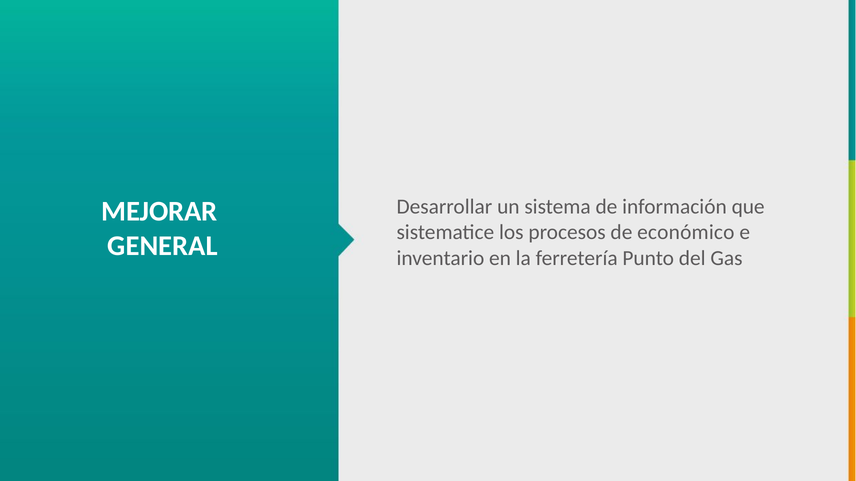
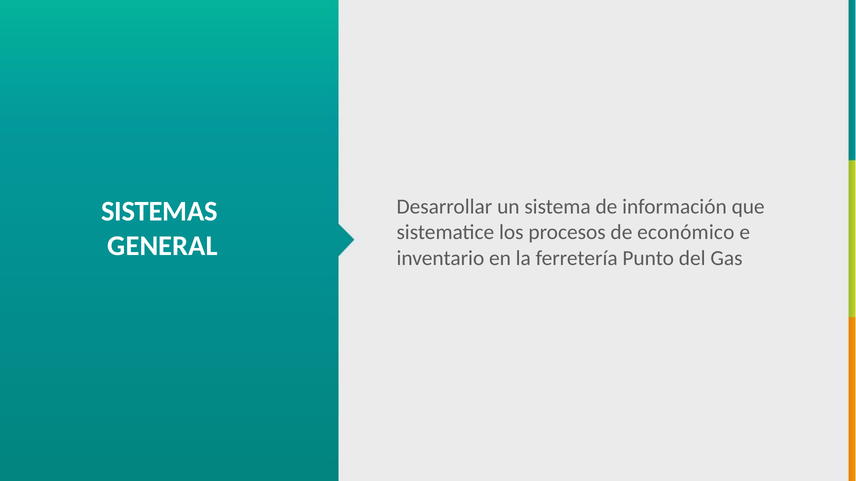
MEJORAR: MEJORAR -> SISTEMAS (159, 212)
